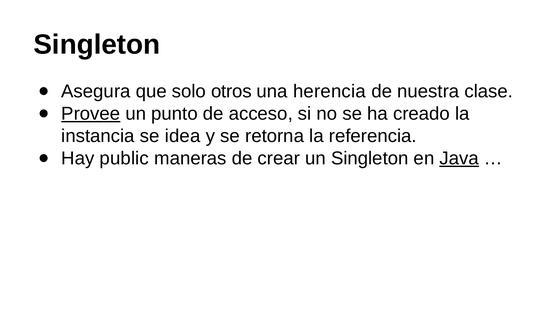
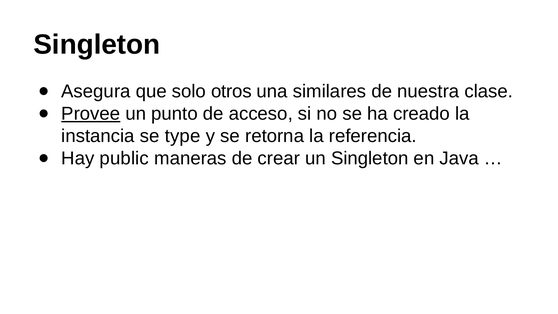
herencia: herencia -> similares (329, 91)
idea: idea -> type (183, 136)
Java underline: present -> none (459, 158)
